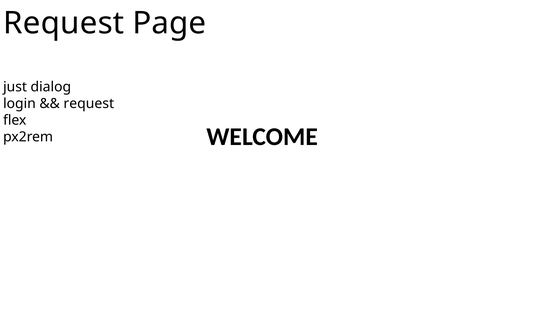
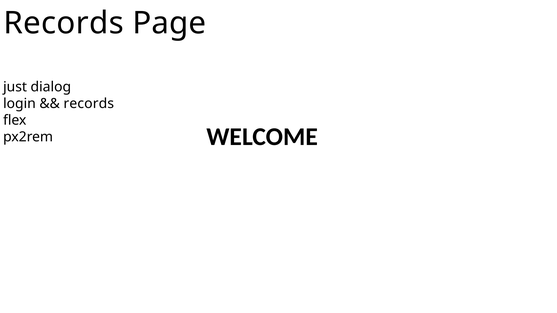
Request: Request -> Records (64, 23)
request: request -> records (89, 104)
